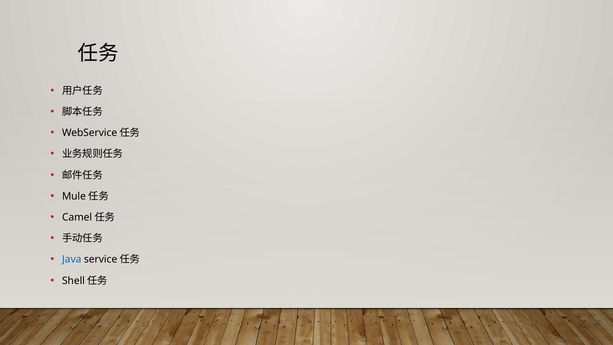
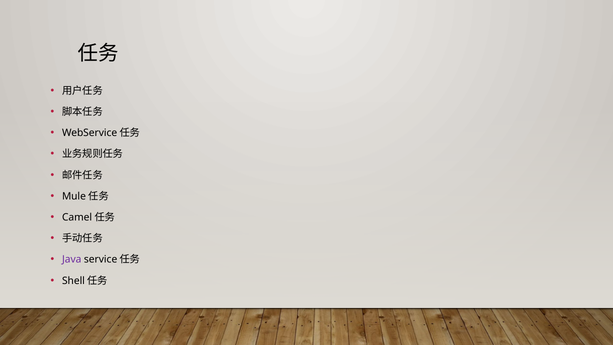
Java colour: blue -> purple (72, 259)
